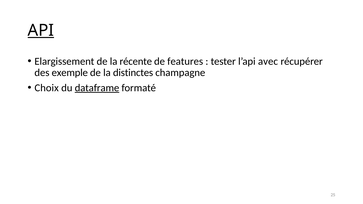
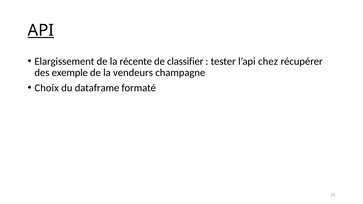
features: features -> classifier (185, 61)
avec: avec -> chez (268, 61)
distinctes: distinctes -> vendeurs (133, 73)
dataframe underline: present -> none (97, 88)
